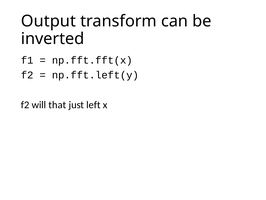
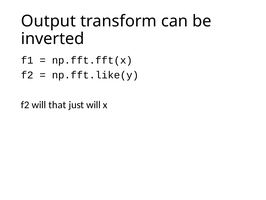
np.fft.left(y: np.fft.left(y -> np.fft.like(y (95, 75)
just left: left -> will (94, 105)
